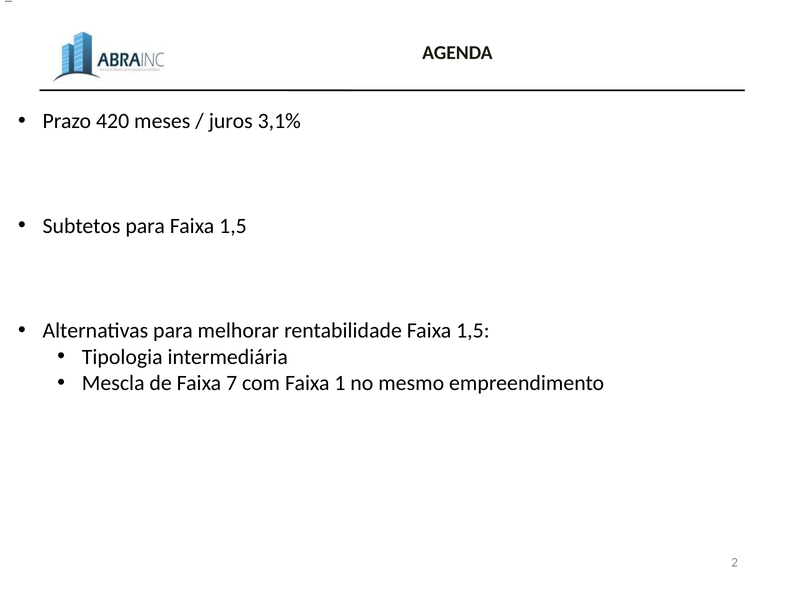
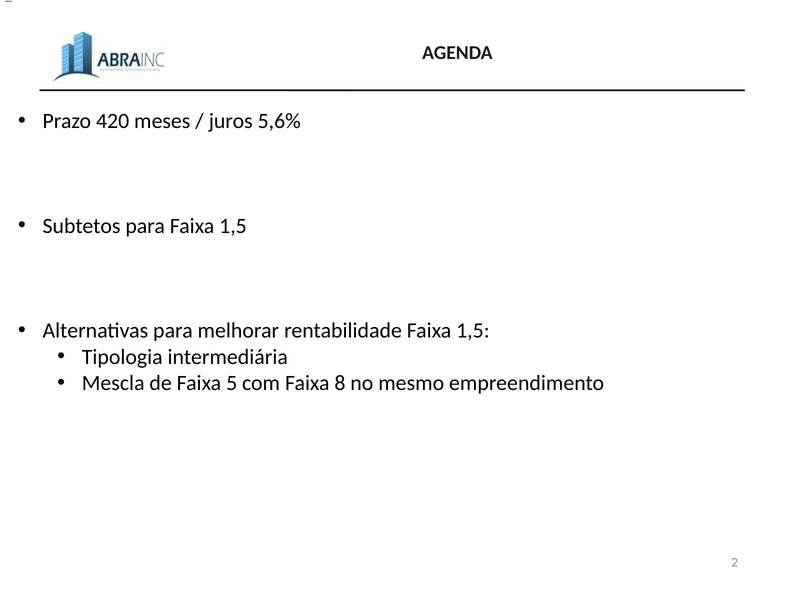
3,1%: 3,1% -> 5,6% (279, 121)
7: 7 -> 5 (232, 383)
1: 1 -> 8 (340, 383)
